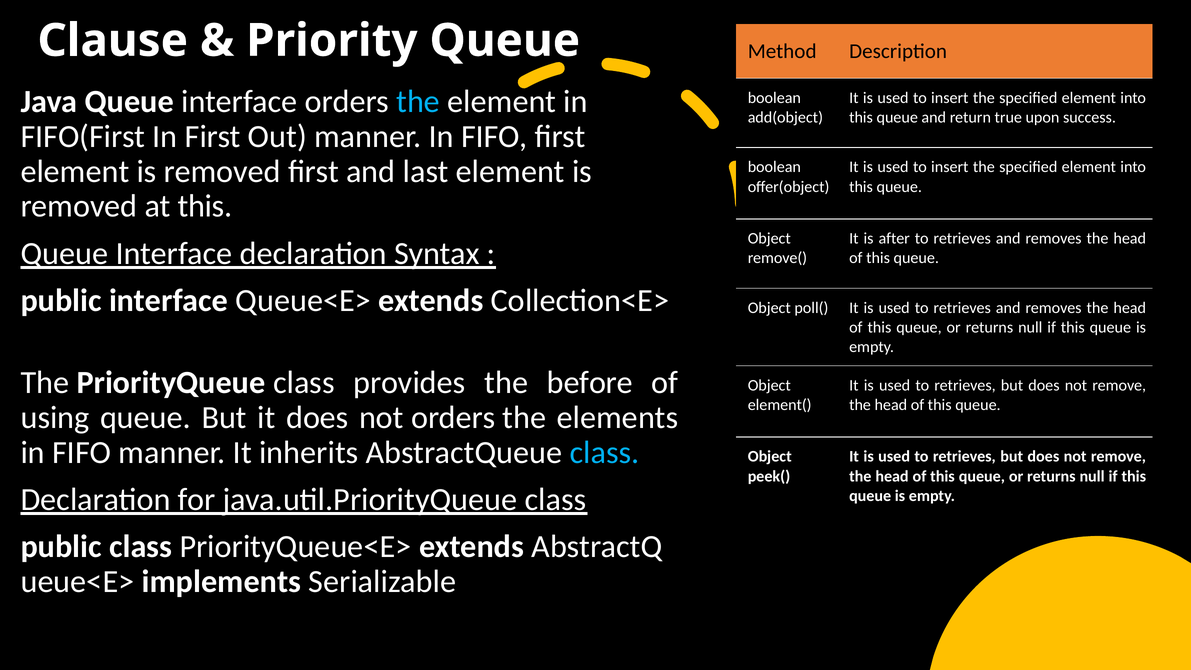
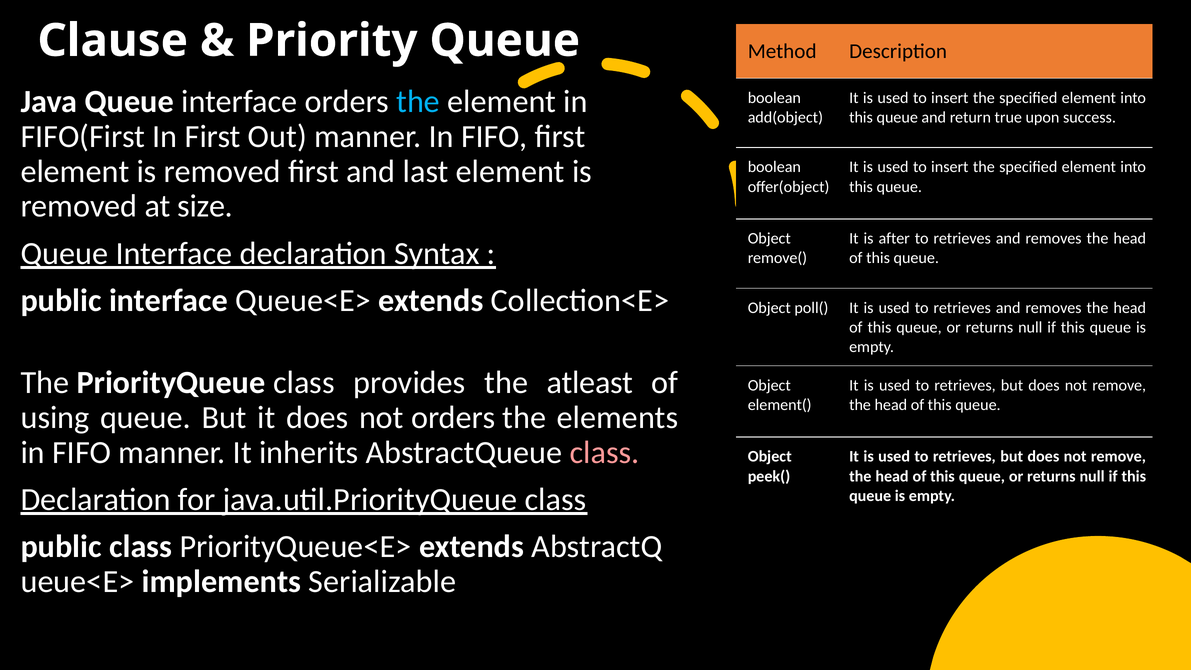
at this: this -> size (205, 206)
before: before -> atleast (590, 383)
class colour: light blue -> pink (605, 452)
